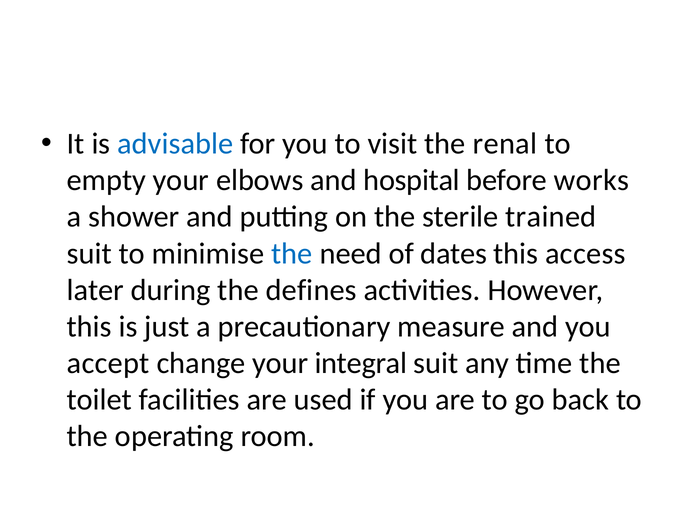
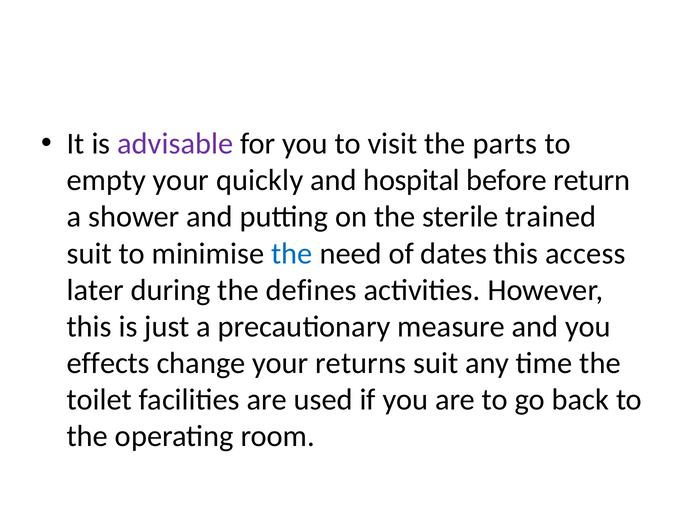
advisable colour: blue -> purple (175, 144)
renal: renal -> parts (505, 144)
elbows: elbows -> quickly (260, 180)
works: works -> return (592, 180)
accept: accept -> effects (108, 363)
integral: integral -> returns (361, 363)
